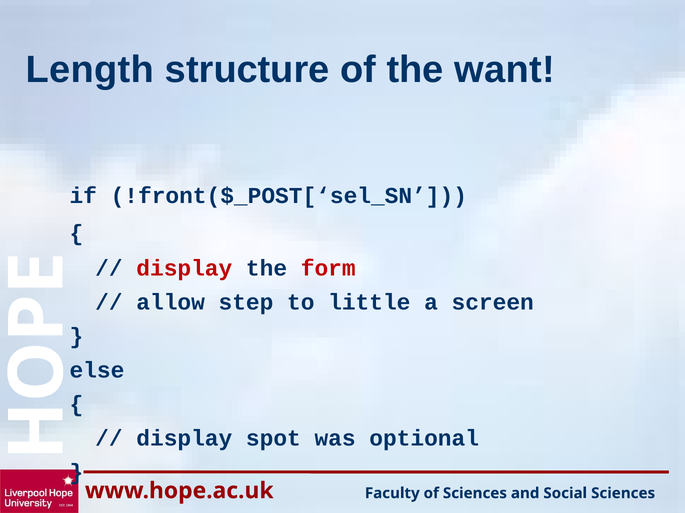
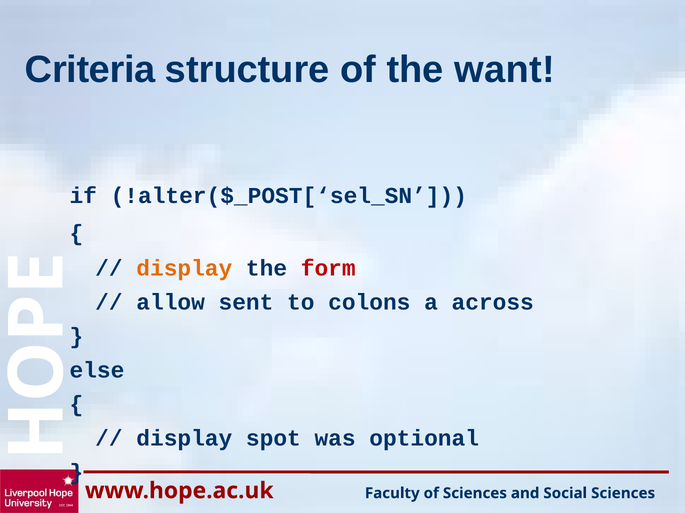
Length: Length -> Criteria (90, 70)
!front($_POST[‘sel_SN: !front($_POST[‘sel_SN -> !alter($_POST[‘sel_SN (289, 196)
display colour: red -> orange (184, 268)
step: step -> sent (246, 303)
little: little -> colons (369, 303)
screen: screen -> across (493, 303)
